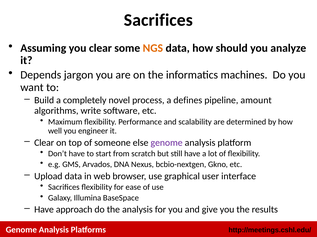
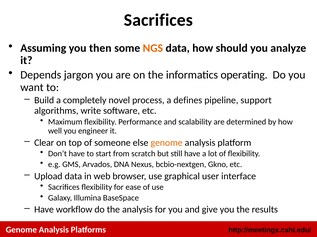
you clear: clear -> then (100, 48)
machines: machines -> operating (244, 75)
amount: amount -> support (256, 101)
genome colour: purple -> orange (167, 143)
approach: approach -> workflow (74, 210)
